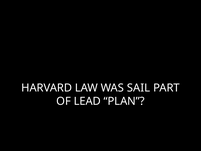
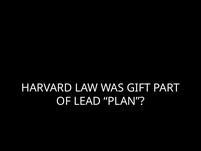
SAIL: SAIL -> GIFT (139, 88)
